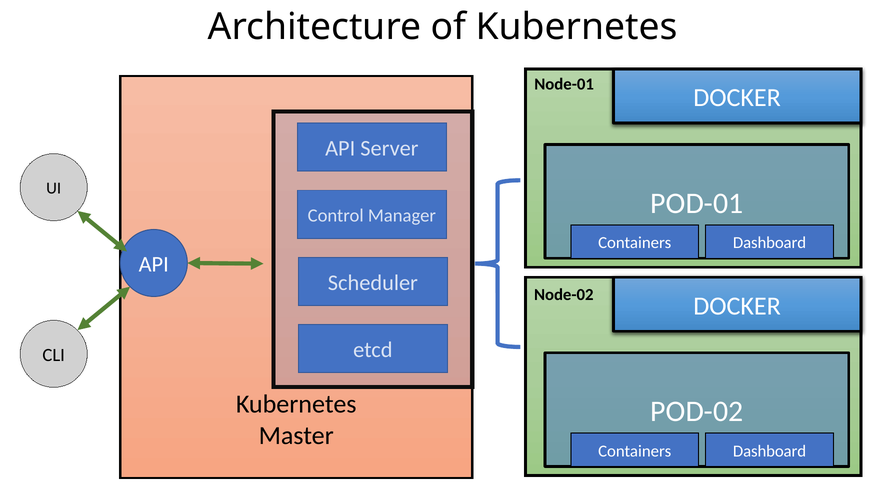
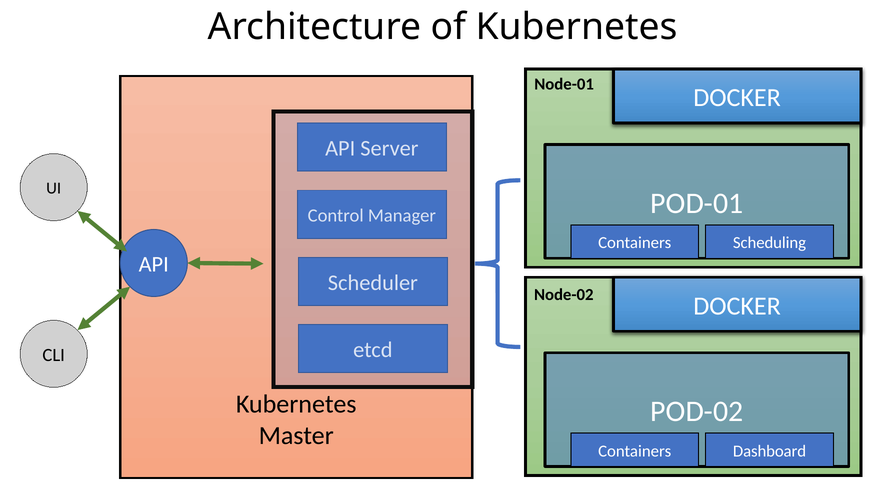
Dashboard: Dashboard -> Scheduling (770, 243)
